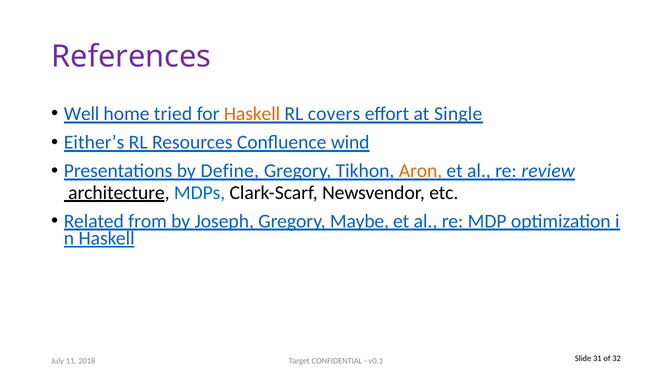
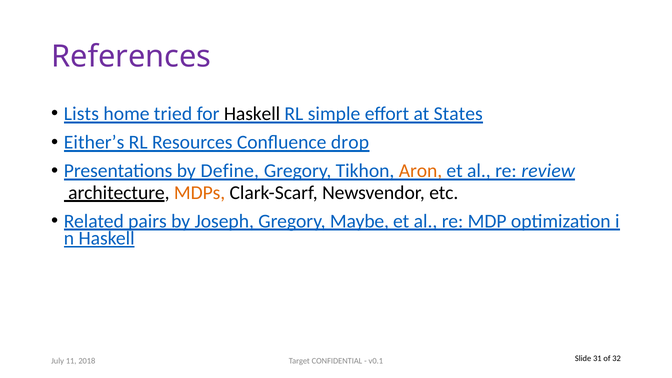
Well: Well -> Lists (81, 114)
Haskell colour: orange -> black (252, 114)
covers: covers -> simple (334, 114)
Single: Single -> States (458, 114)
wind: wind -> drop (350, 142)
MDPs colour: blue -> orange (200, 193)
from: from -> pairs (147, 221)
